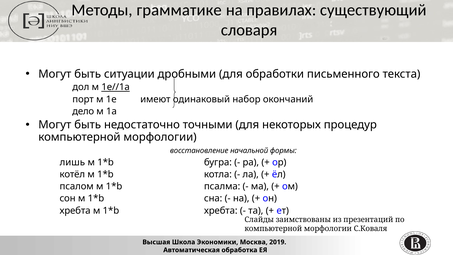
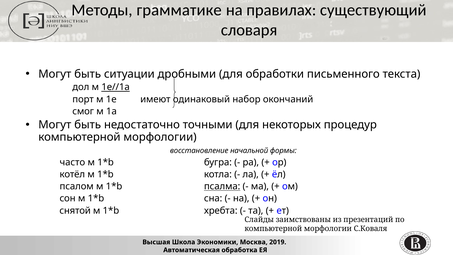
дело: дело -> смог (83, 111)
лишь: лишь -> часто (72, 162)
псалма underline: none -> present (222, 186)
хребта: хребта -> снятой (75, 210)
